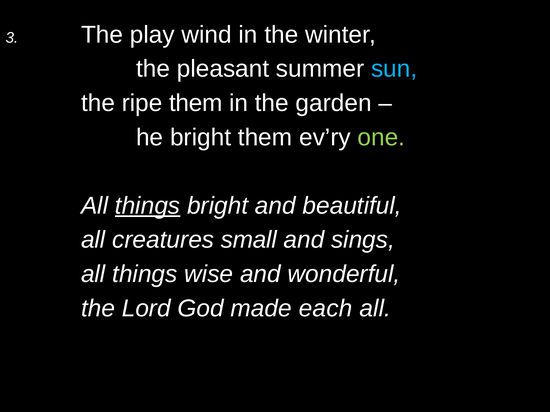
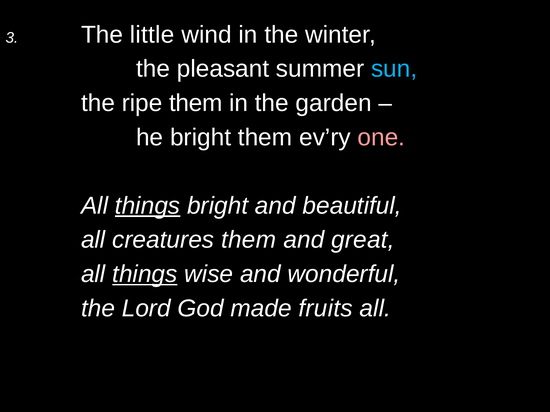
play: play -> little (152, 35)
one colour: light green -> pink (381, 137)
creatures small: small -> them (249, 240)
sings: sings -> great (363, 240)
things underline: none -> present (145, 274)
each: each -> fruits (326, 309)
